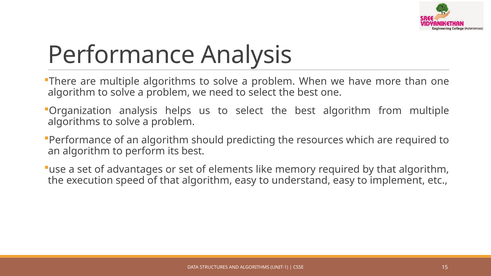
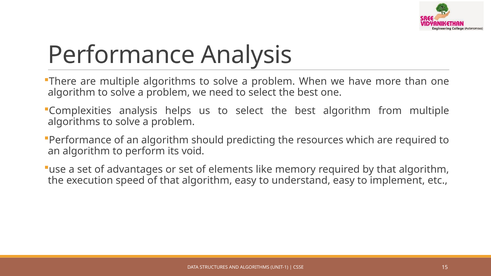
Organization: Organization -> Complexities (80, 111)
its best: best -> void (193, 151)
